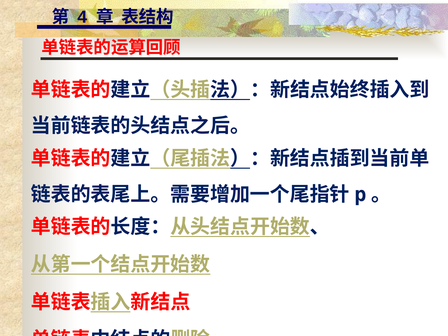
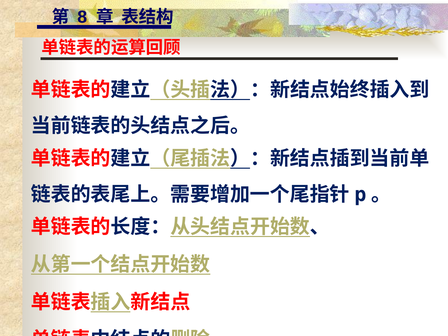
4: 4 -> 8 (82, 17)
